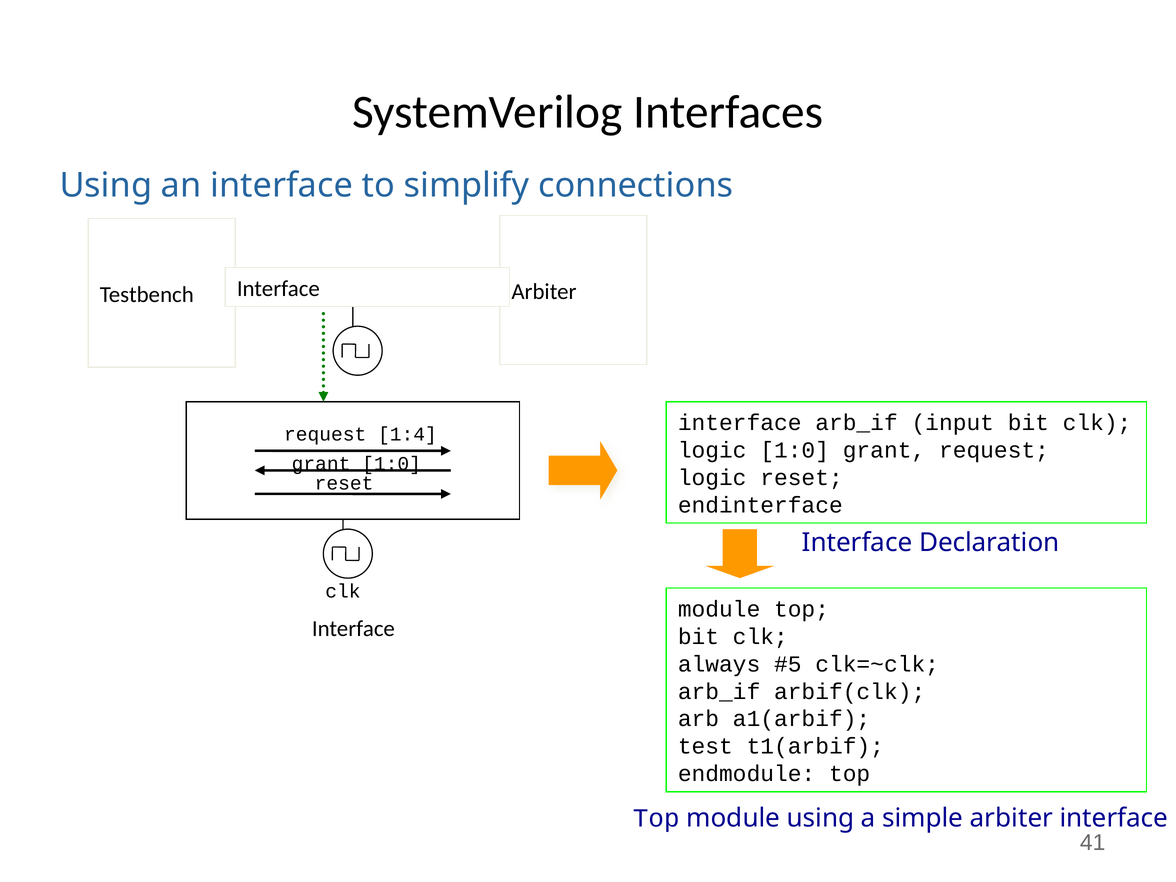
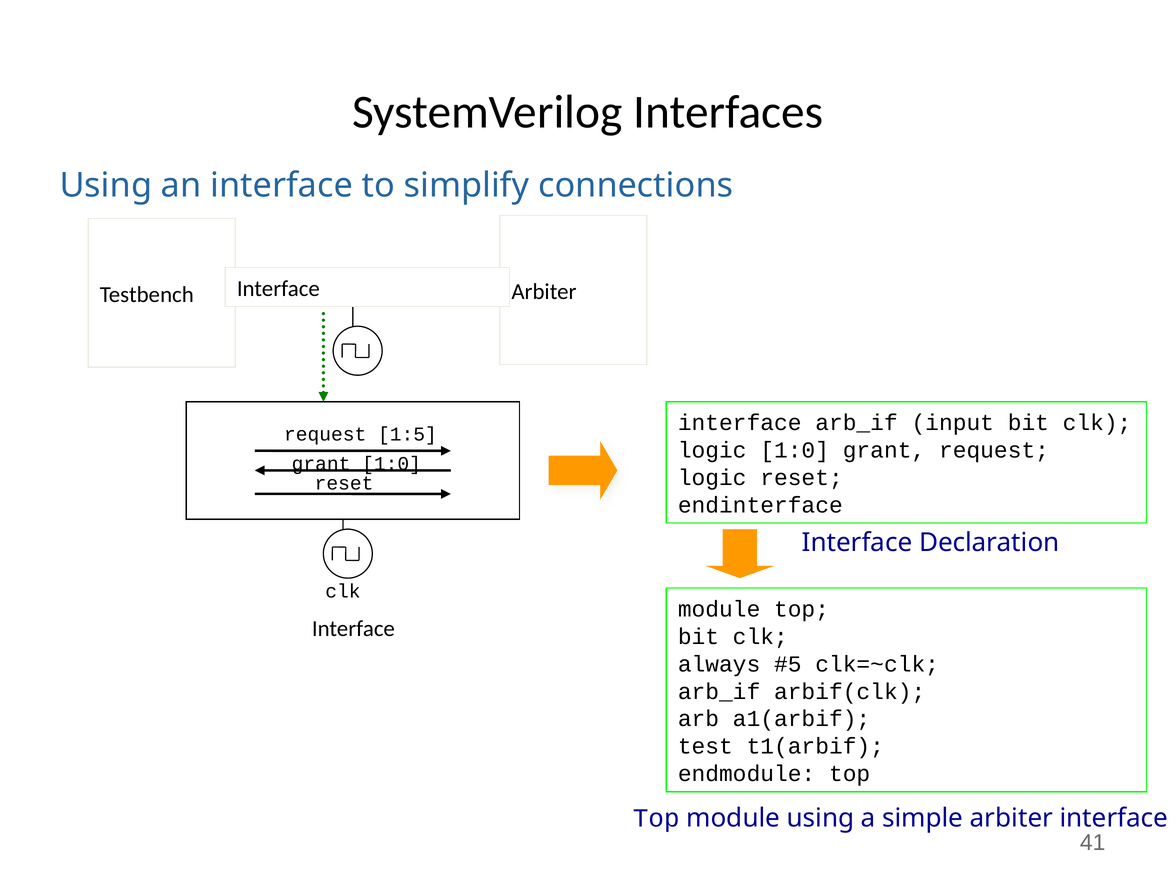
1:4: 1:4 -> 1:5 (407, 434)
